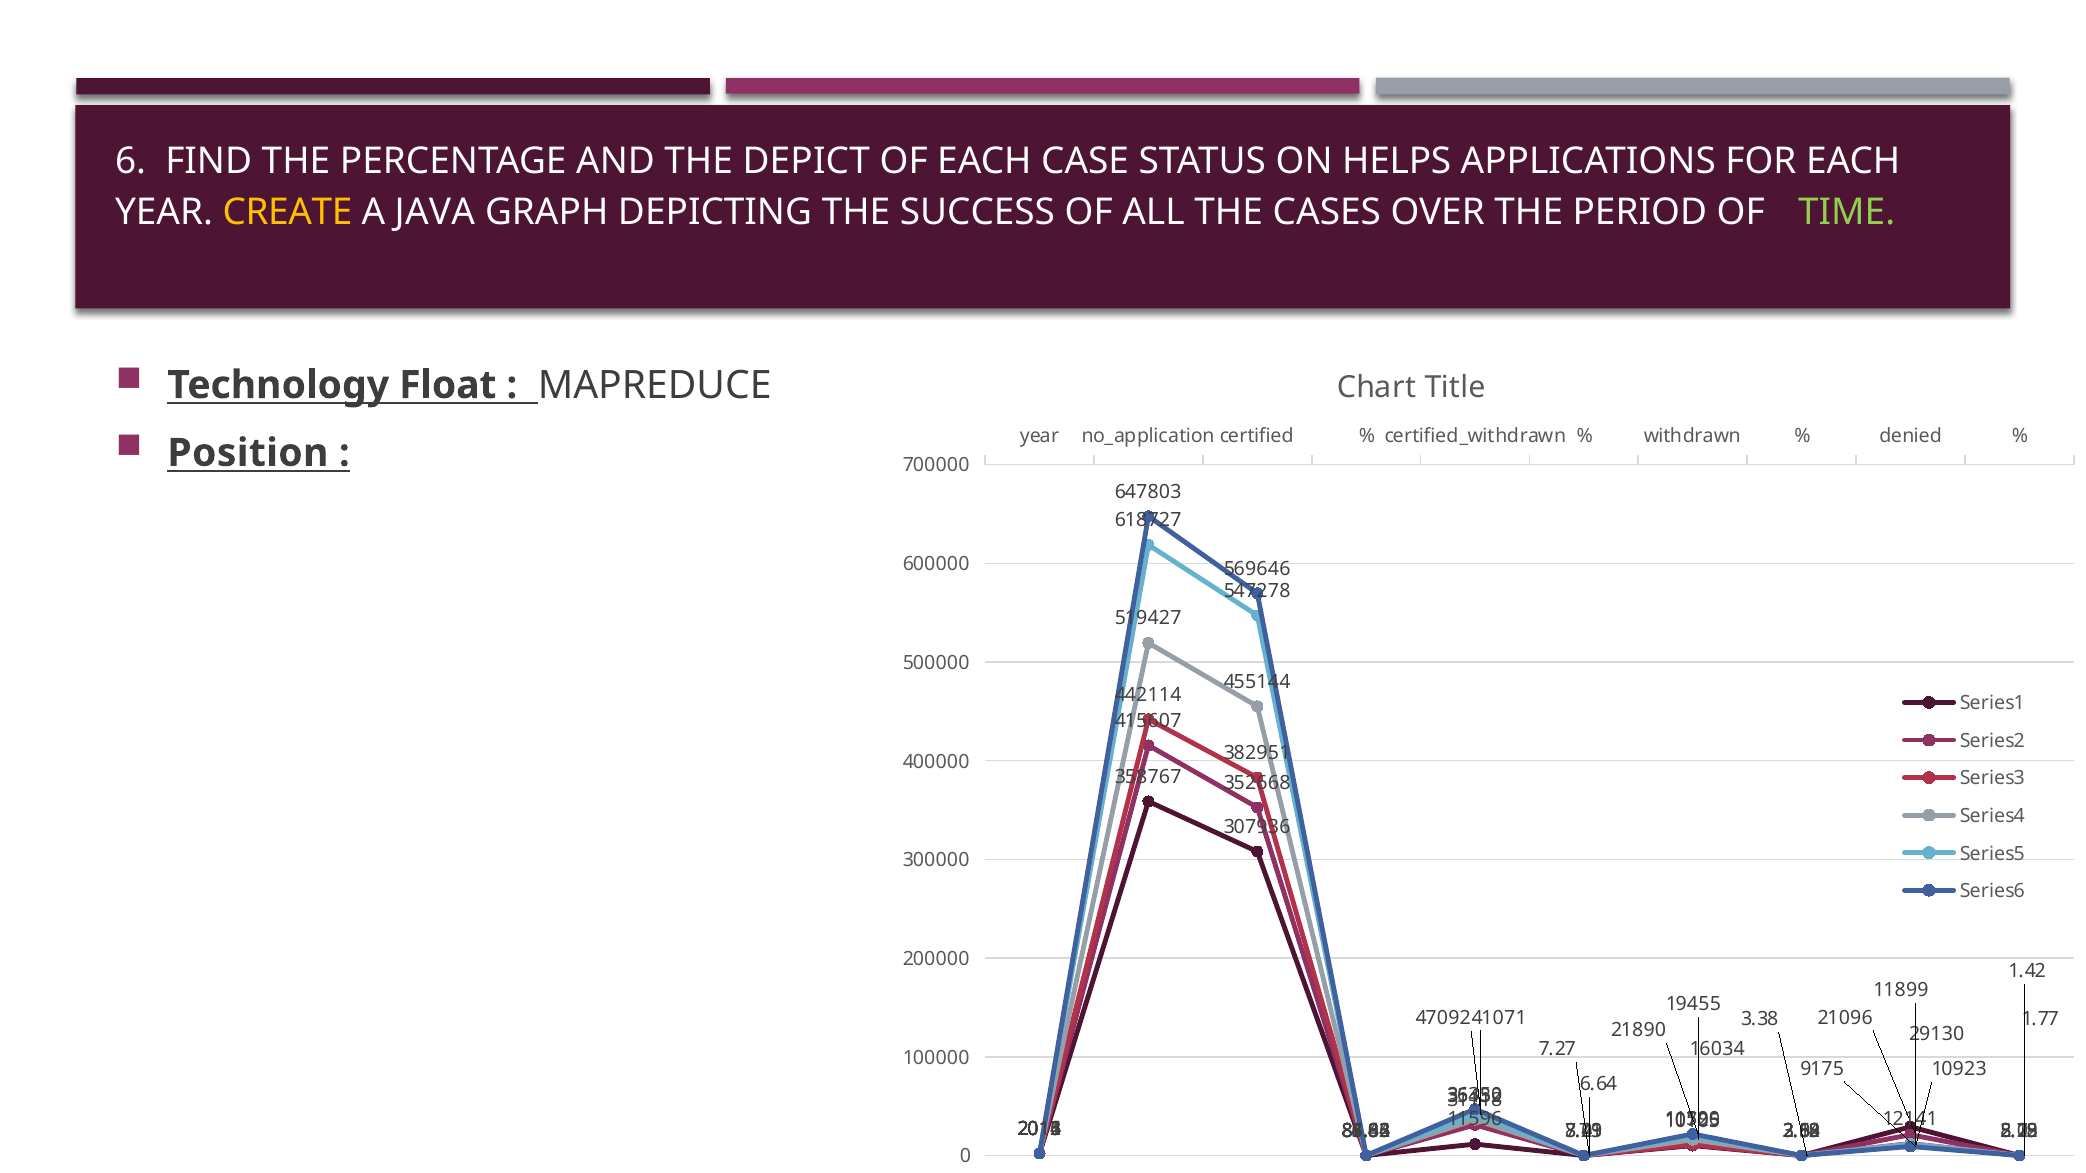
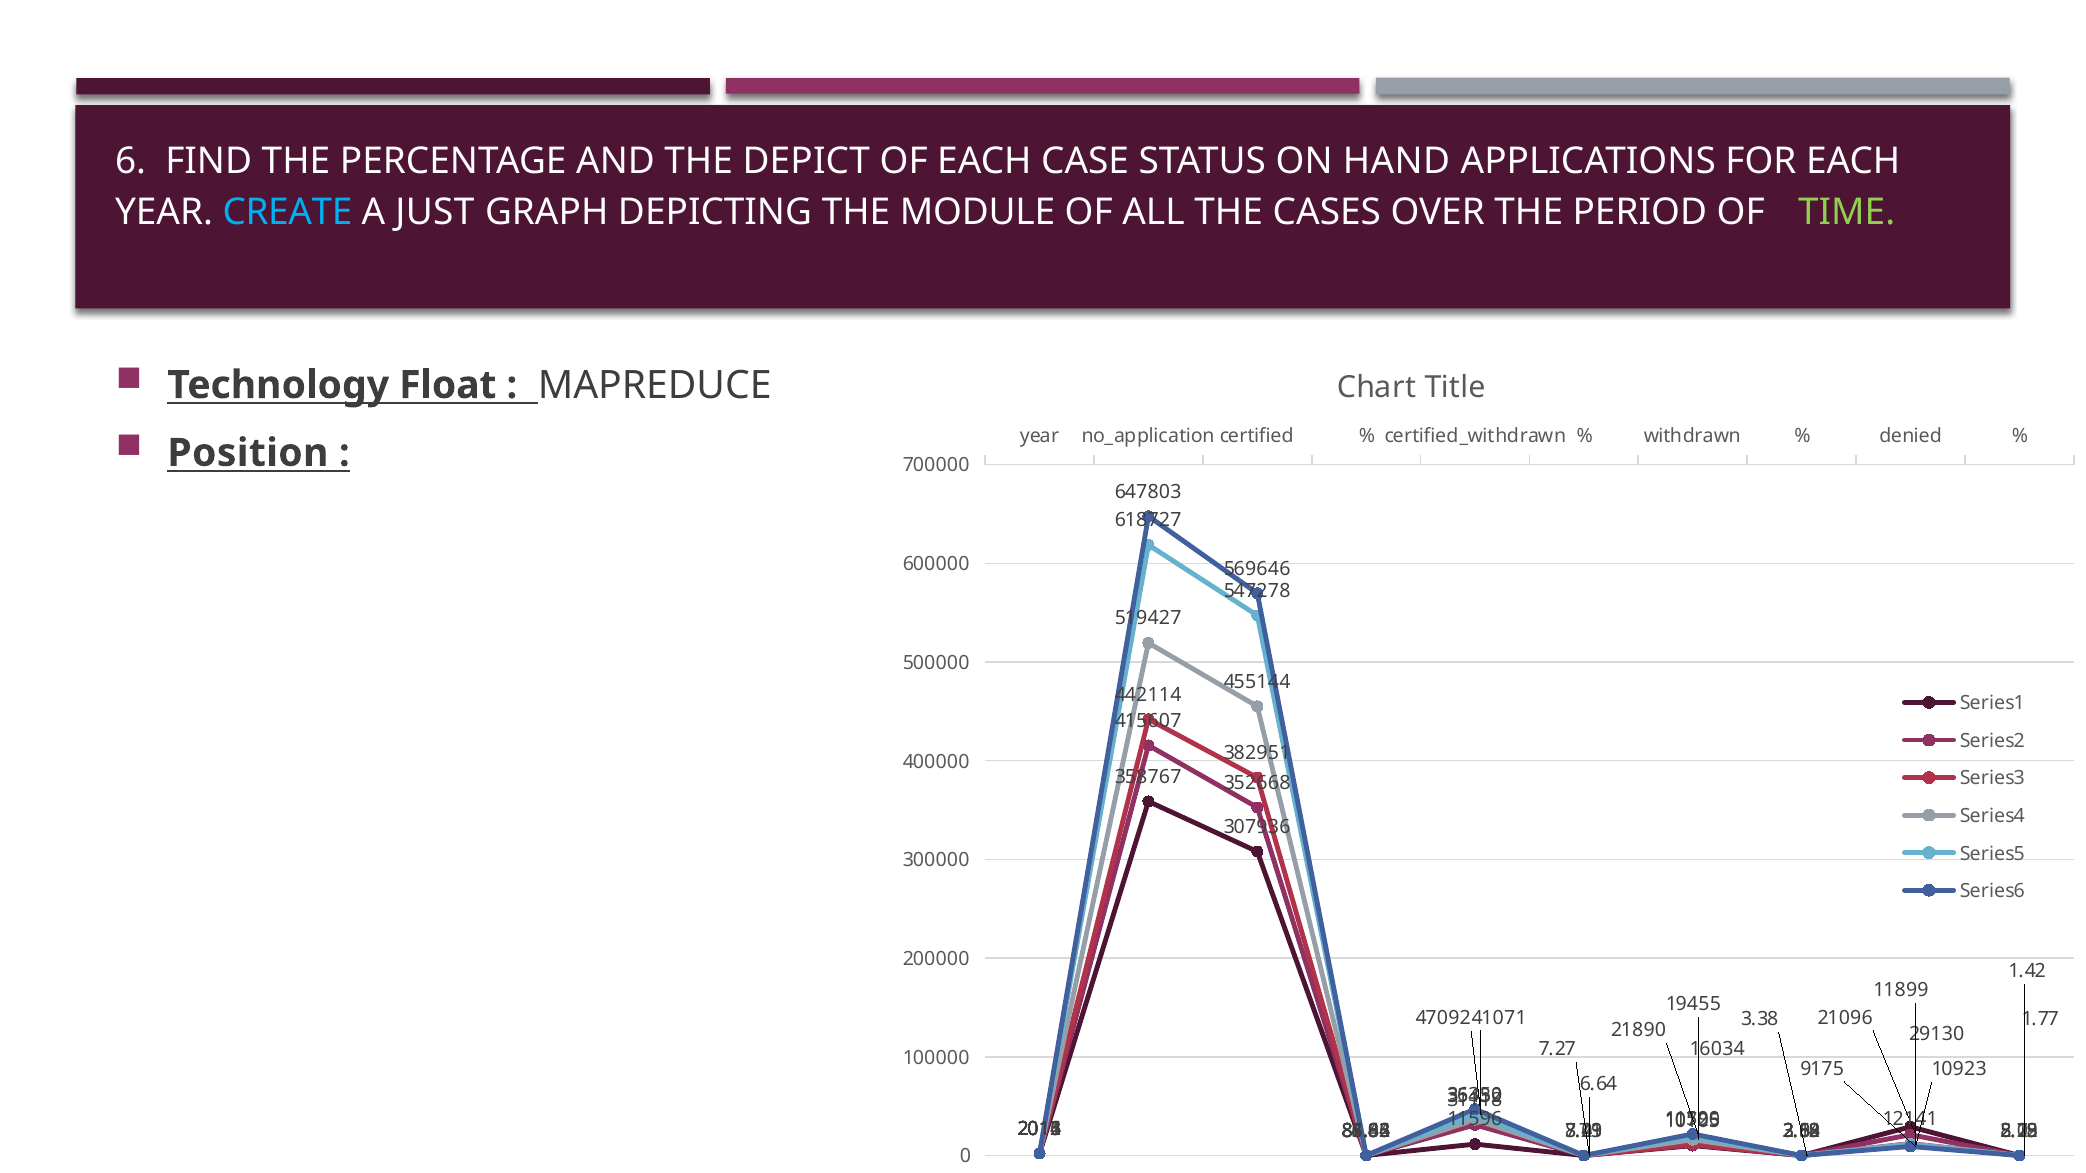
HELPS: HELPS -> HAND (1396, 161)
CREATE colour: yellow -> light blue (287, 212)
JAVA: JAVA -> JUST (435, 212)
SUCCESS: SUCCESS -> MODULE (978, 212)
